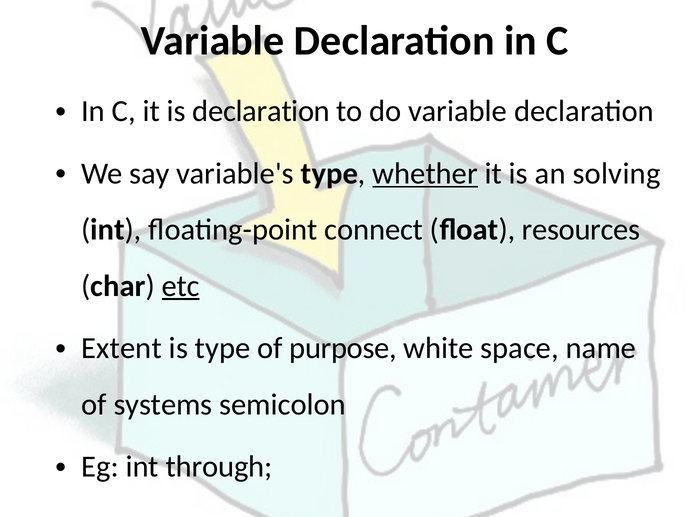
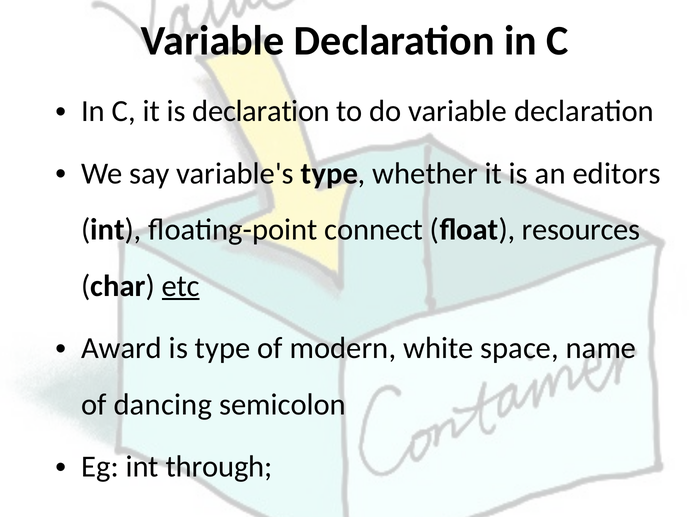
whether underline: present -> none (425, 173)
solving: solving -> editors (617, 173)
Extent: Extent -> Award (122, 348)
purpose: purpose -> modern (343, 348)
systems: systems -> dancing (163, 404)
